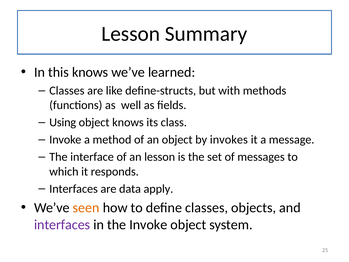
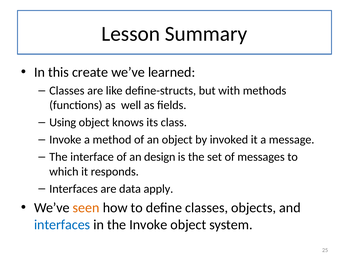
this knows: knows -> create (90, 72)
invokes: invokes -> invoked (229, 140)
an lesson: lesson -> design (160, 157)
interfaces colour: purple -> blue (62, 224)
